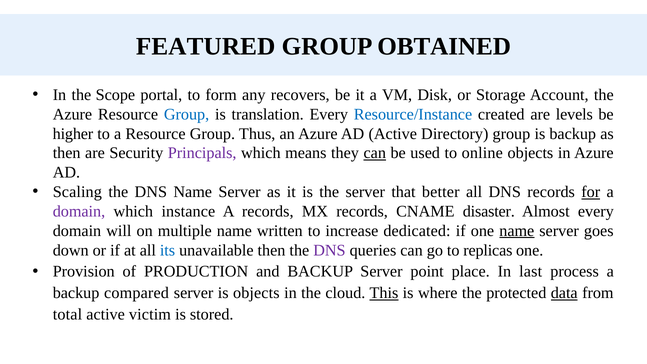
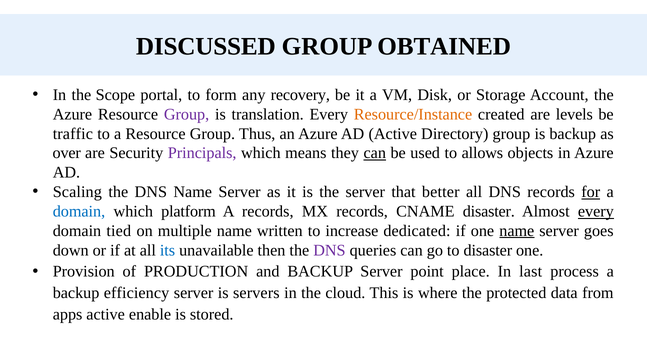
FEATURED: FEATURED -> DISCUSSED (206, 47)
recovers: recovers -> recovery (300, 95)
Group colour: blue -> purple (187, 114)
Resource/Instance colour: blue -> orange (413, 114)
higher: higher -> traffic (73, 134)
then: then -> over (67, 153)
online: online -> allows (482, 153)
domain colour: purple -> blue (79, 211)
instance: instance -> platform (188, 211)
every underline: none -> present (596, 211)
will: will -> tied (119, 231)
to replicas: replicas -> disaster (488, 250)
compared: compared -> efficiency (137, 293)
is objects: objects -> servers (256, 293)
This underline: present -> none (384, 293)
data underline: present -> none (564, 293)
total: total -> apps (68, 314)
victim: victim -> enable (150, 314)
